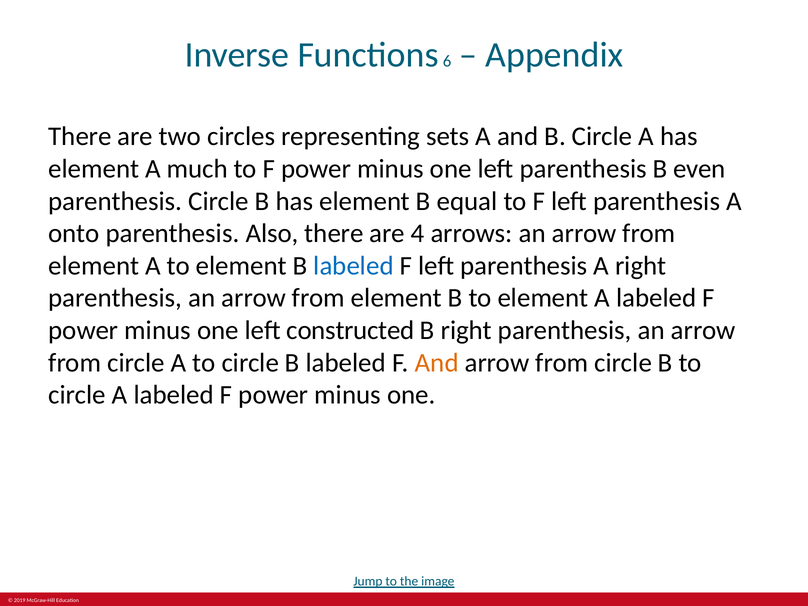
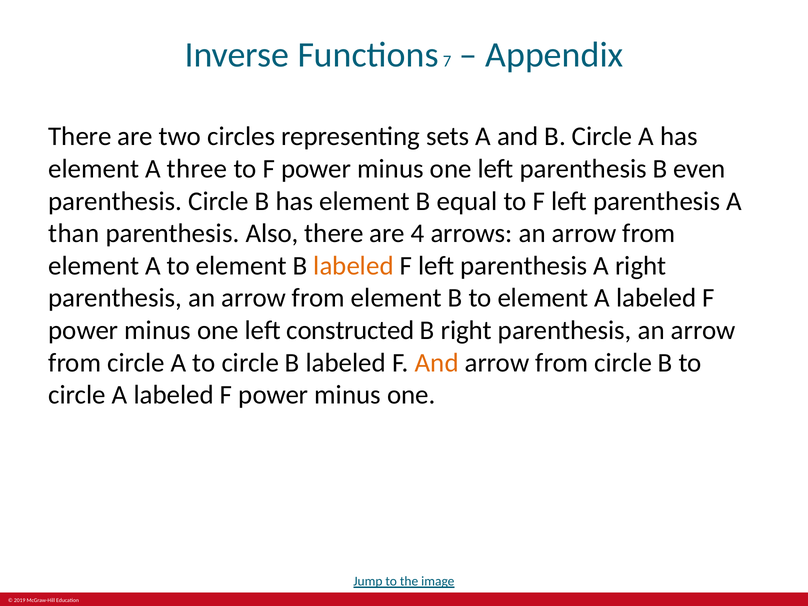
6: 6 -> 7 (447, 61)
much: much -> three (197, 169)
onto: onto -> than (74, 233)
labeled colour: blue -> orange (354, 266)
